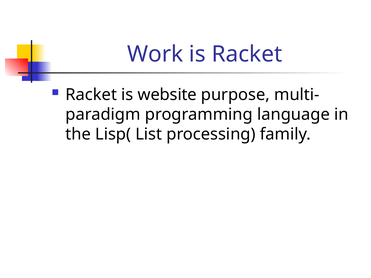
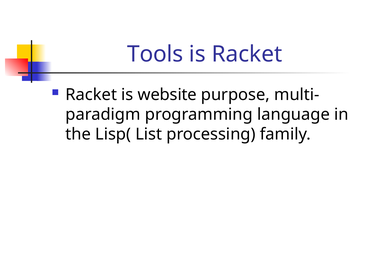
Work: Work -> Tools (155, 54)
